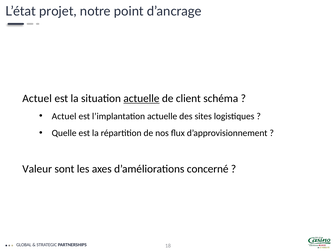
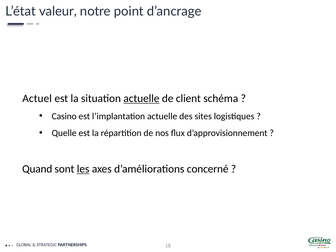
projet: projet -> valeur (58, 11)
Actuel: Actuel -> Casino (64, 116)
Valeur: Valeur -> Quand (37, 169)
les underline: none -> present (83, 169)
